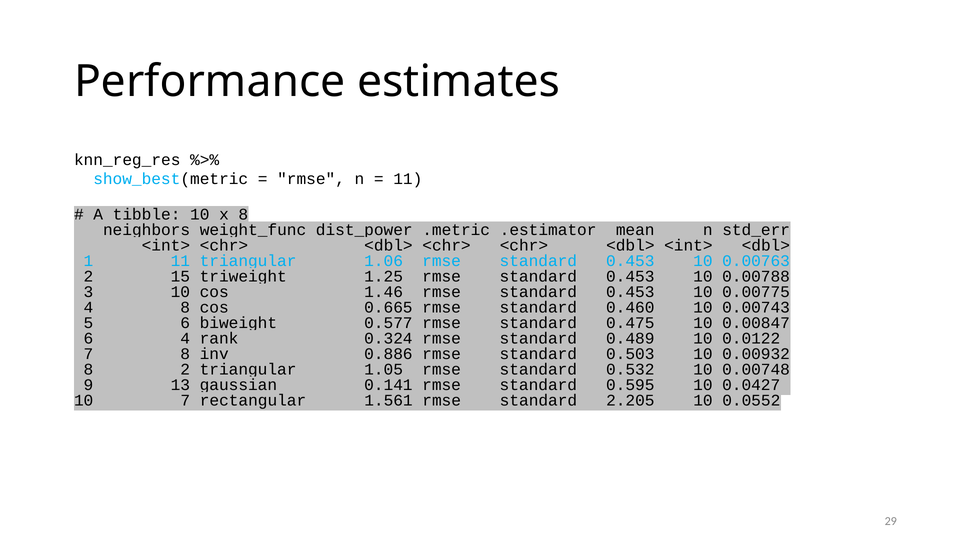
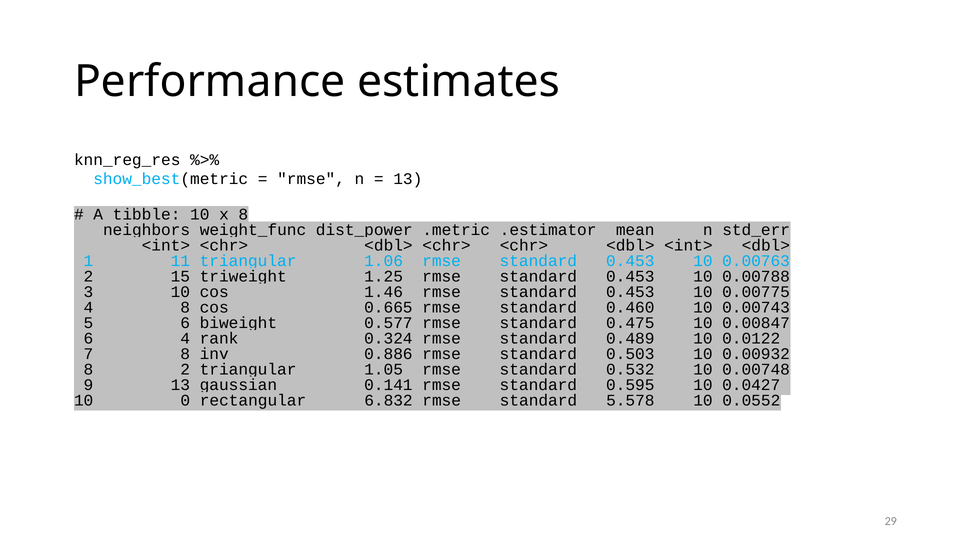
11: 11 -> 13 (408, 179)
10 7: 7 -> 0 (185, 400)
1.561: 1.561 -> 6.832 (388, 400)
2.205: 2.205 -> 5.578 (630, 400)
